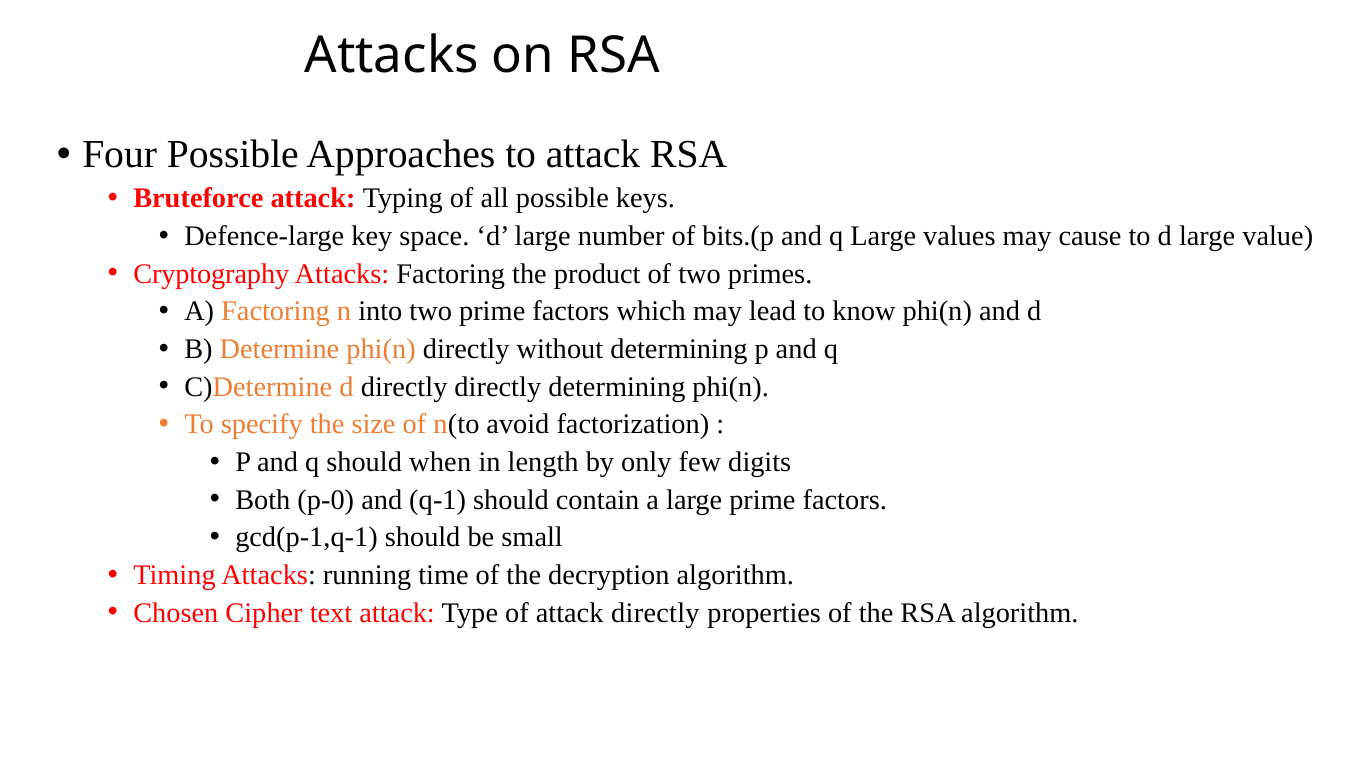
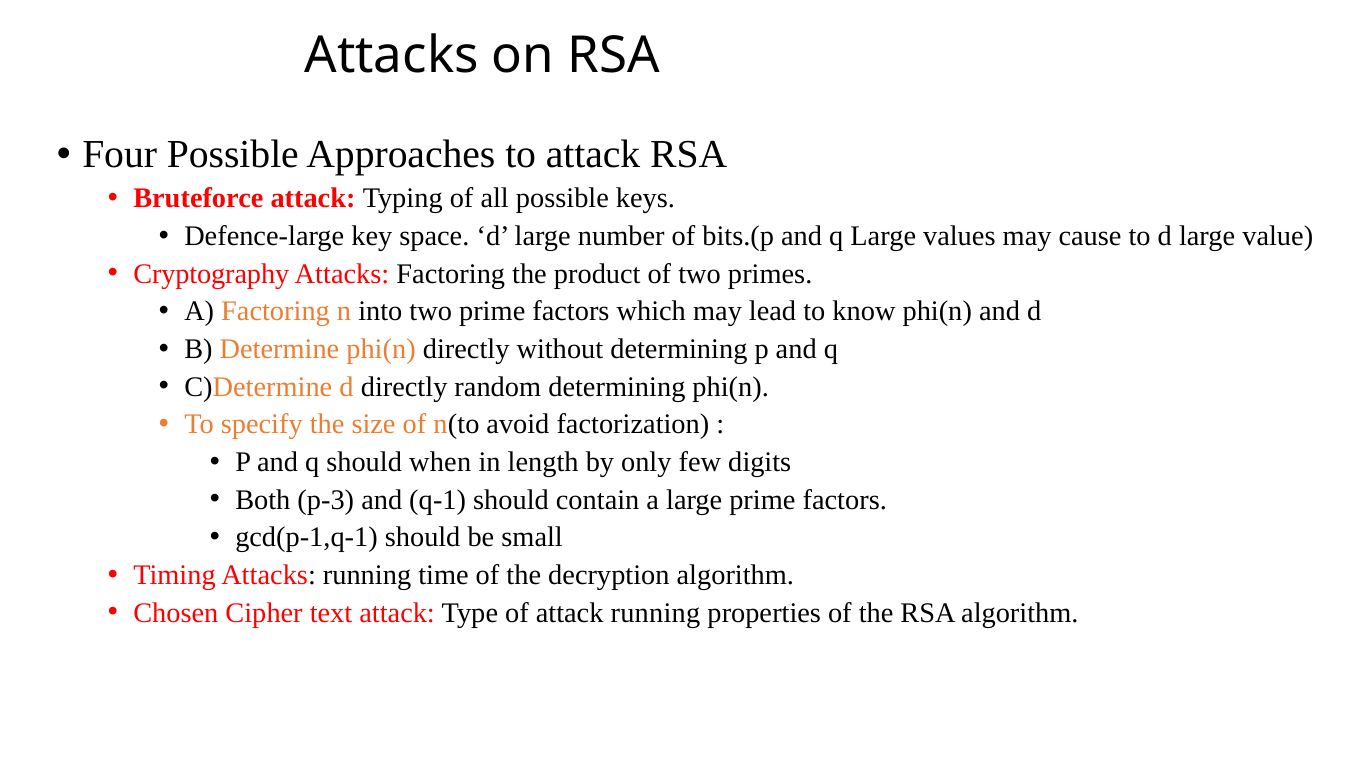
directly directly: directly -> random (498, 387)
p-0: p-0 -> p-3 (326, 500)
attack directly: directly -> running (655, 613)
